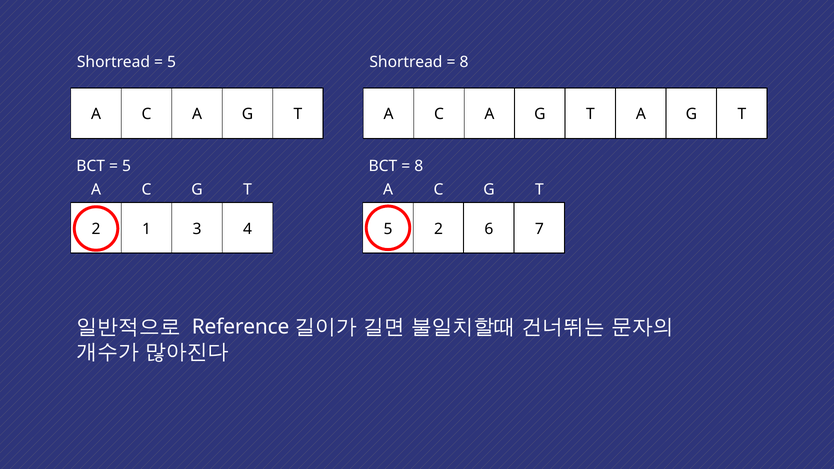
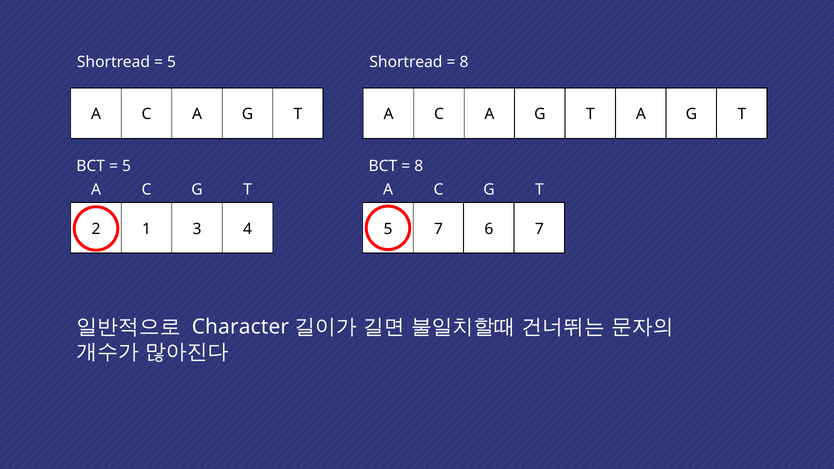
2: 2 -> 7 (438, 229)
Reference: Reference -> Character (240, 327)
